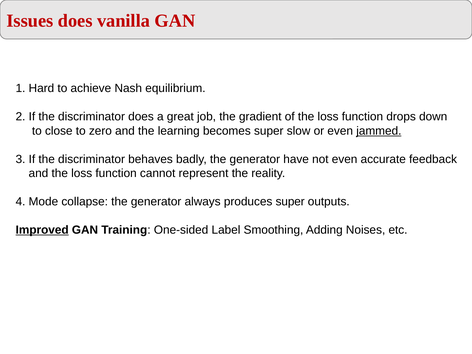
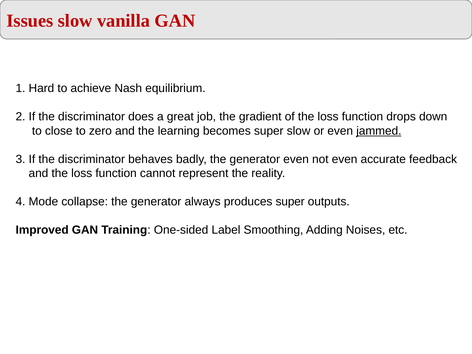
Issues does: does -> slow (75, 21)
generator have: have -> even (296, 159)
Improved underline: present -> none (42, 230)
